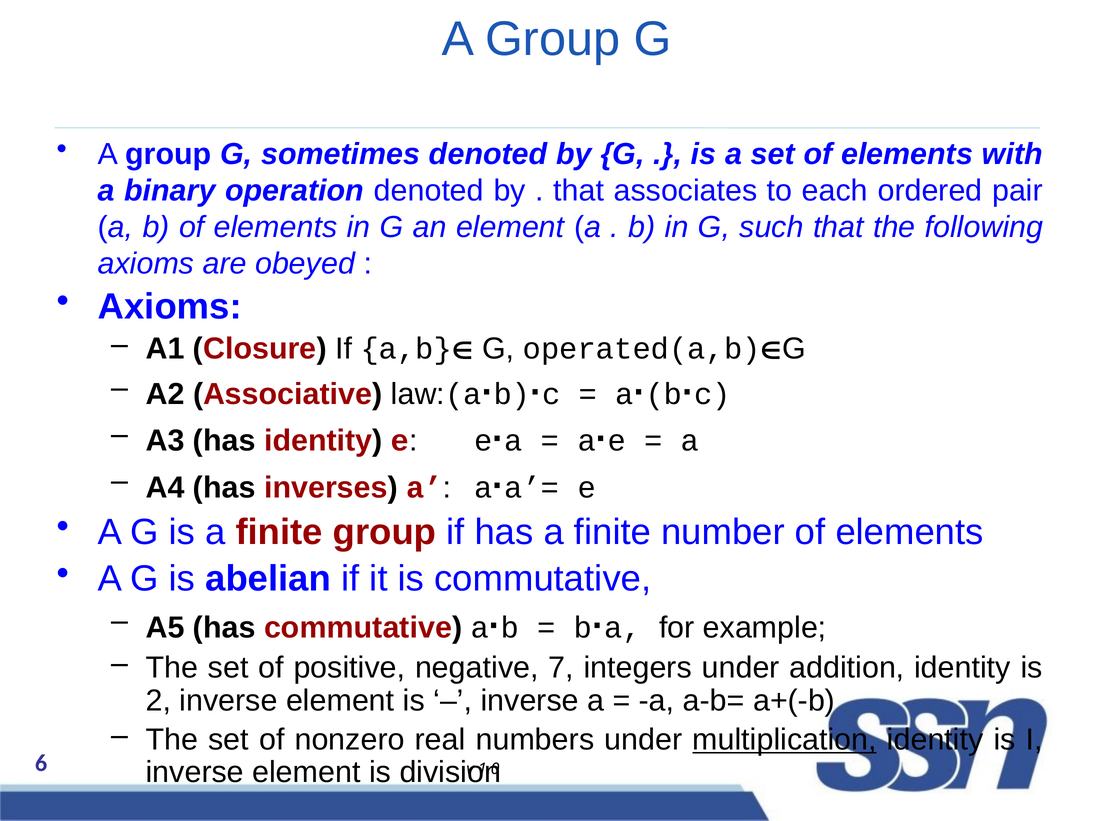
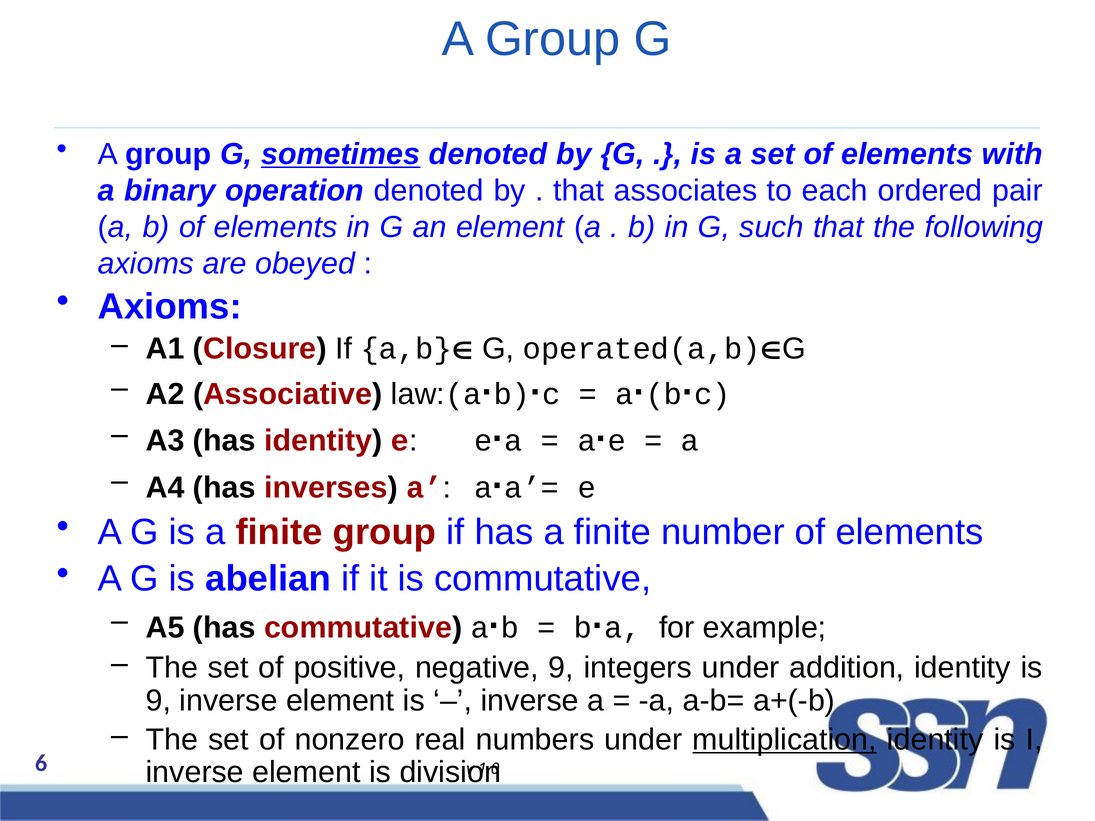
sometimes underline: none -> present (341, 154)
negative 7: 7 -> 9 (561, 668)
2: 2 -> 9 (158, 701)
